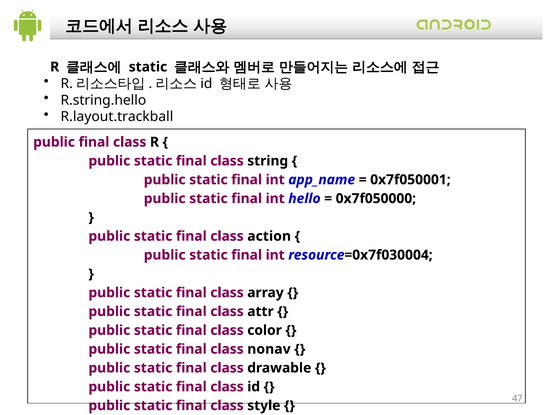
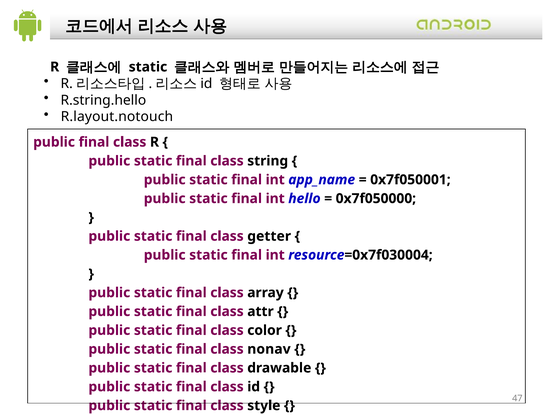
R.layout.trackball: R.layout.trackball -> R.layout.notouch (117, 117)
action: action -> getter (269, 236)
